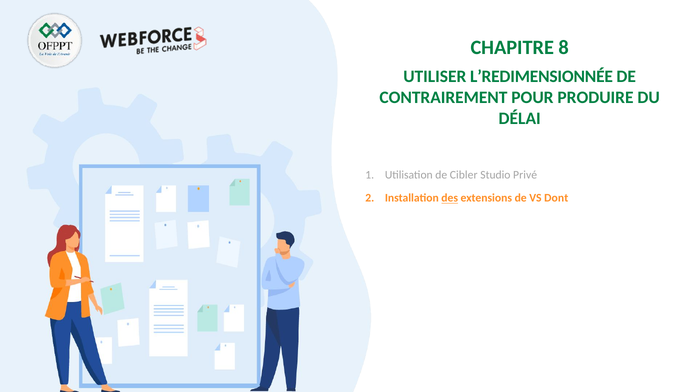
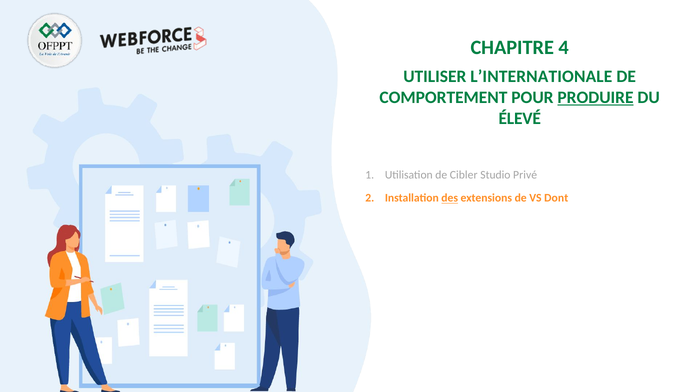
8: 8 -> 4 (564, 48)
L’REDIMENSIONNÉE: L’REDIMENSIONNÉE -> L’INTERNATIONALE (541, 77)
CONTRAIREMENT: CONTRAIREMENT -> COMPORTEMENT (443, 97)
PRODUIRE underline: none -> present (595, 97)
DÉLAI: DÉLAI -> ÉLEVÉ (520, 118)
